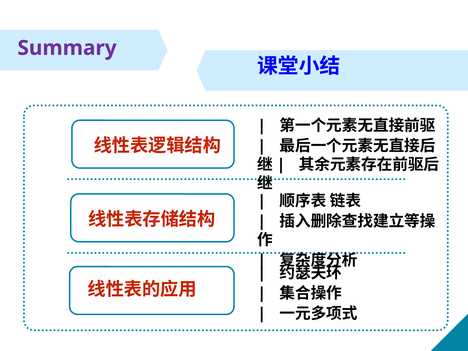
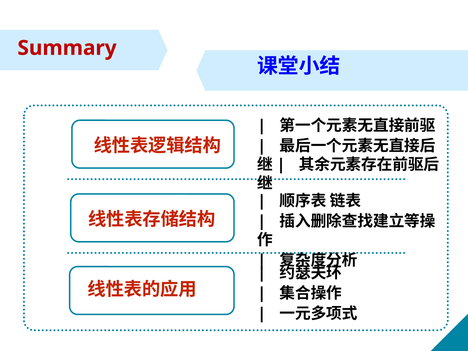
Summary colour: purple -> red (67, 48)
